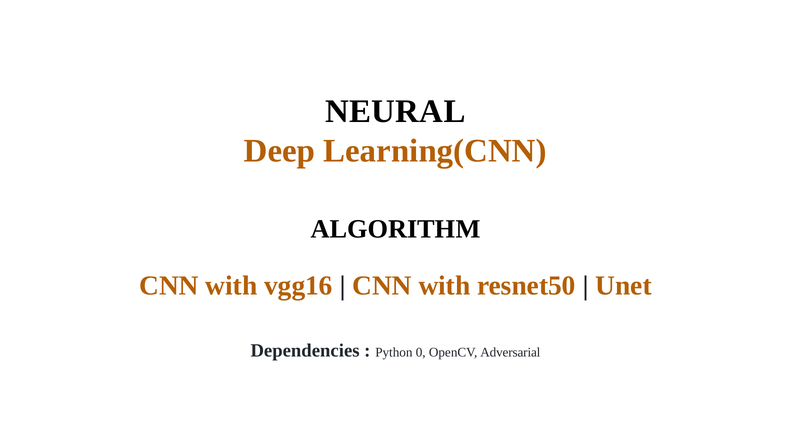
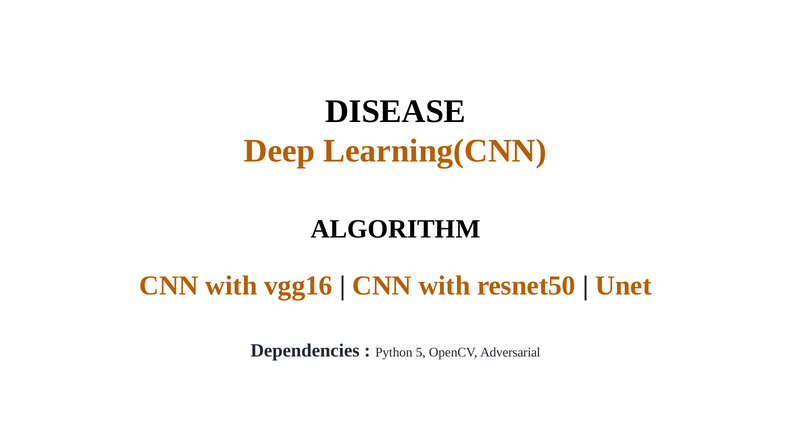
NEURAL: NEURAL -> DISEASE (395, 112)
0: 0 -> 5 (421, 353)
